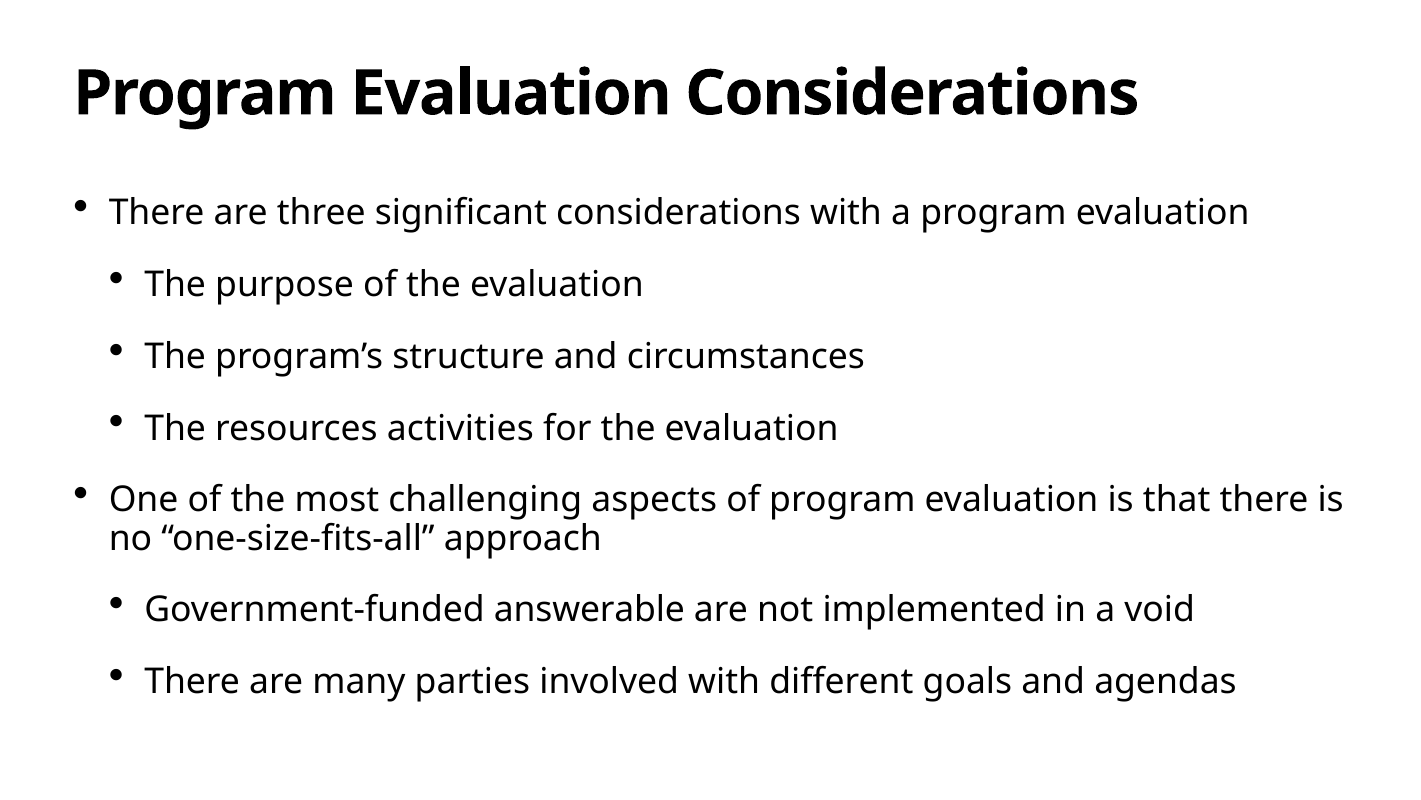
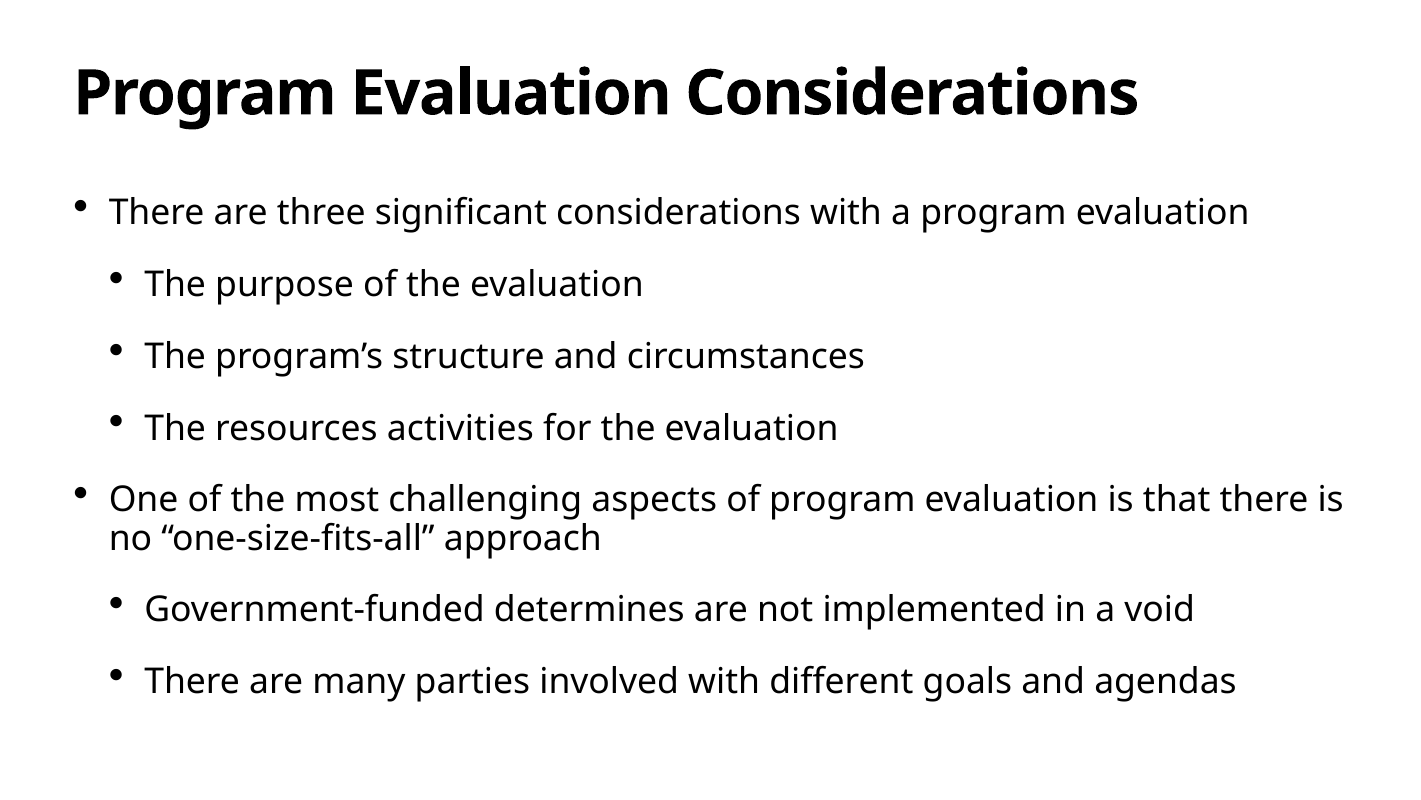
answerable: answerable -> determines (589, 610)
